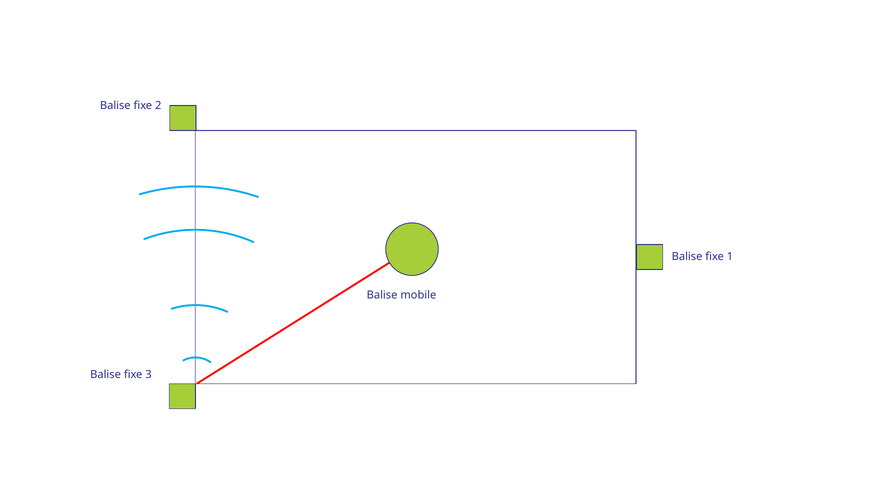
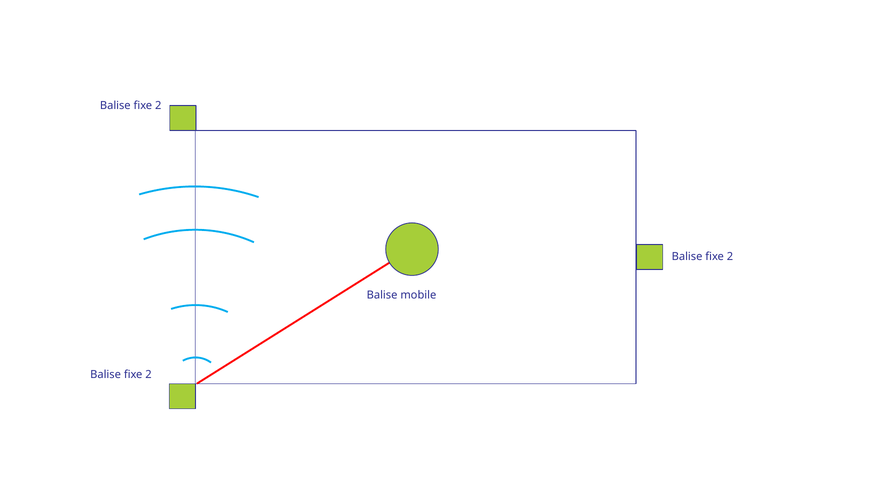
1: 1 -> 2 (730, 256)
3: 3 -> 2 (149, 374)
